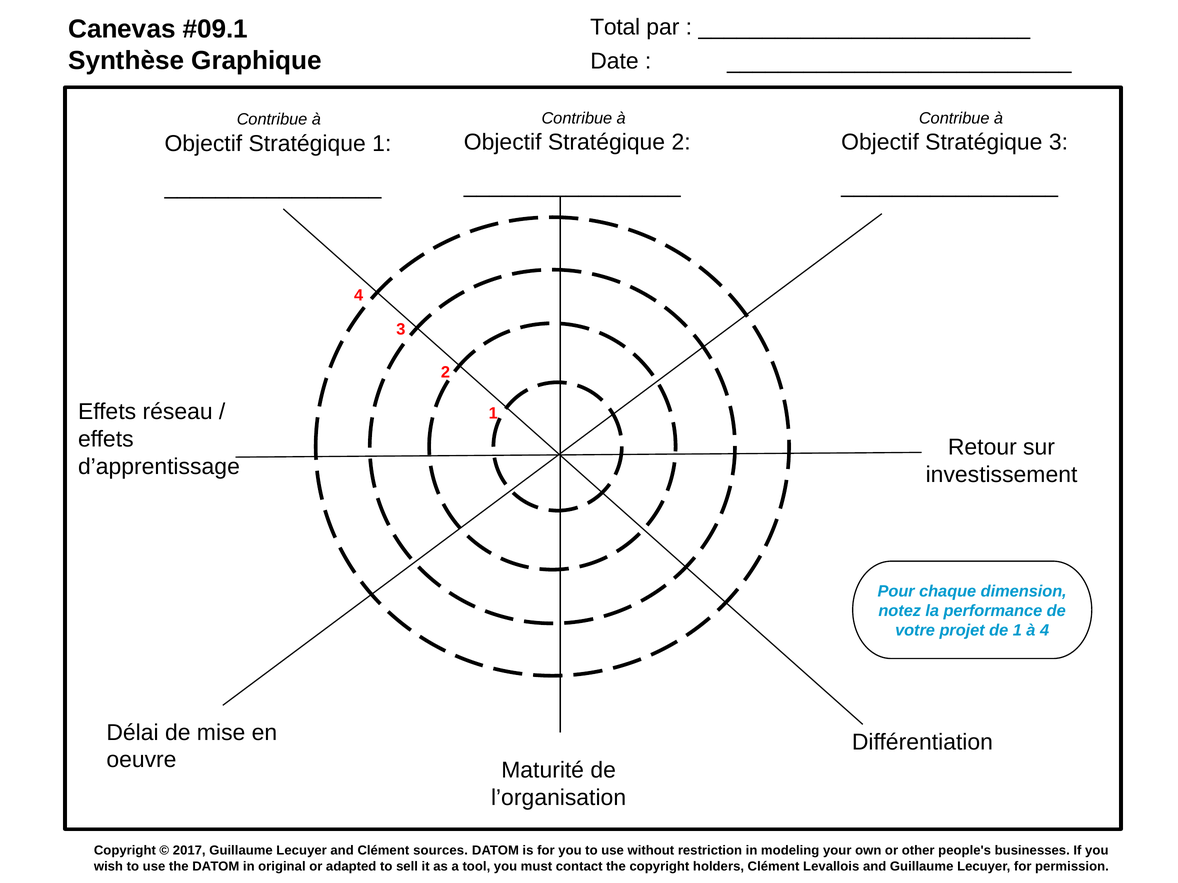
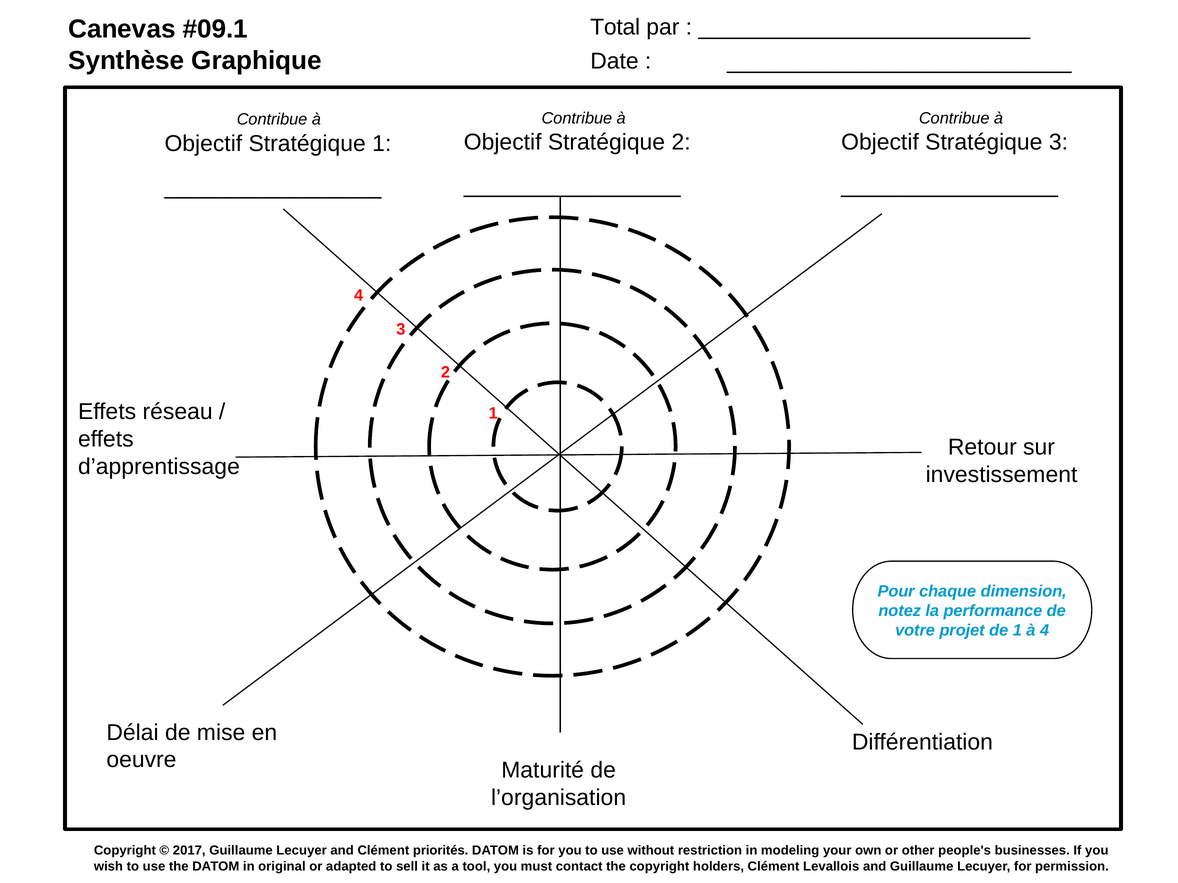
sources: sources -> priorités (441, 851)
